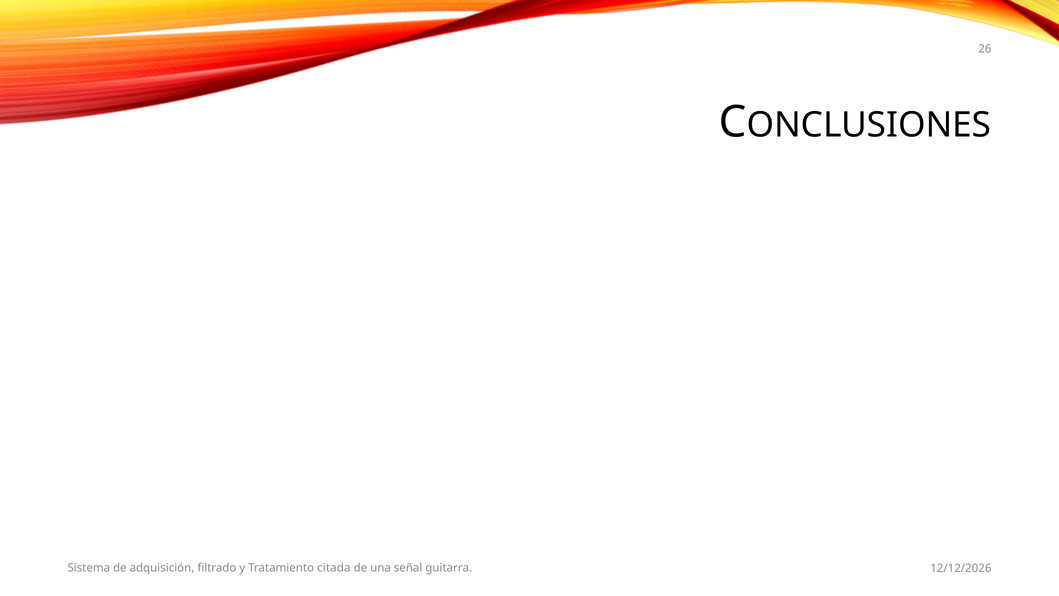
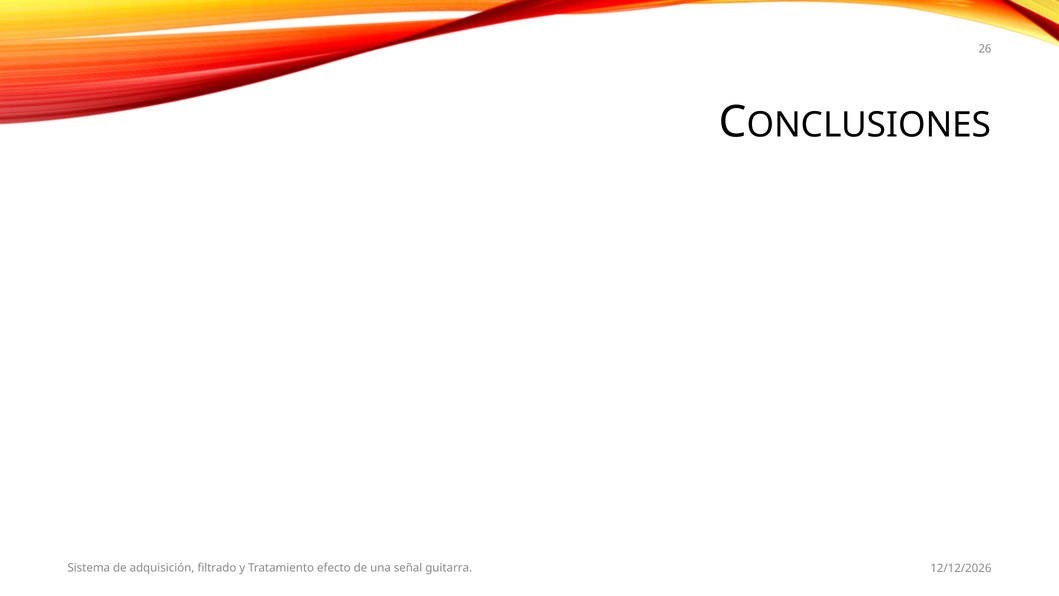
citada: citada -> efecto (334, 568)
